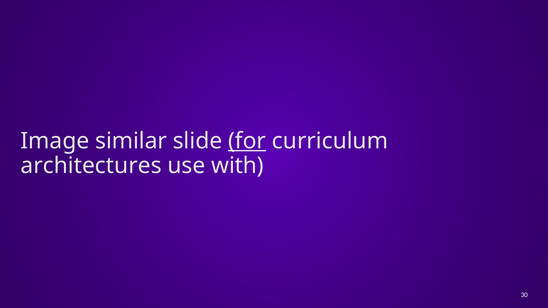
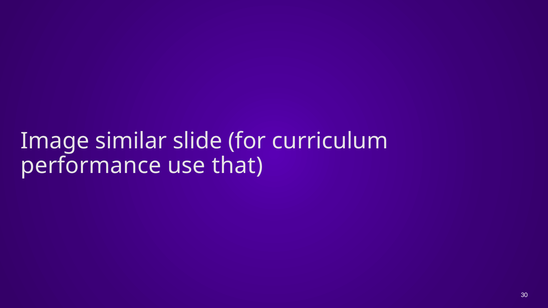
for underline: present -> none (247, 141)
architectures: architectures -> performance (91, 166)
with: with -> that (237, 166)
